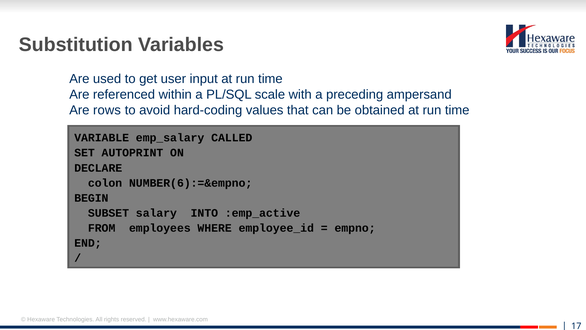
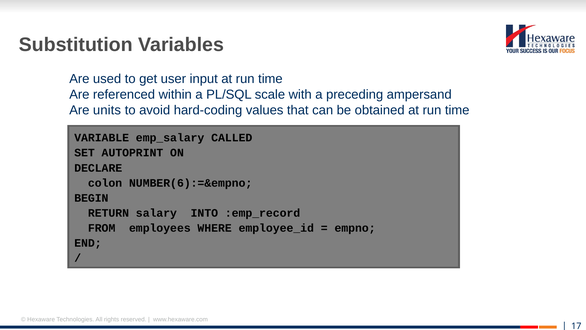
rows: rows -> units (107, 110)
SUBSET: SUBSET -> RETURN (108, 213)
:emp_active: :emp_active -> :emp_record (263, 213)
